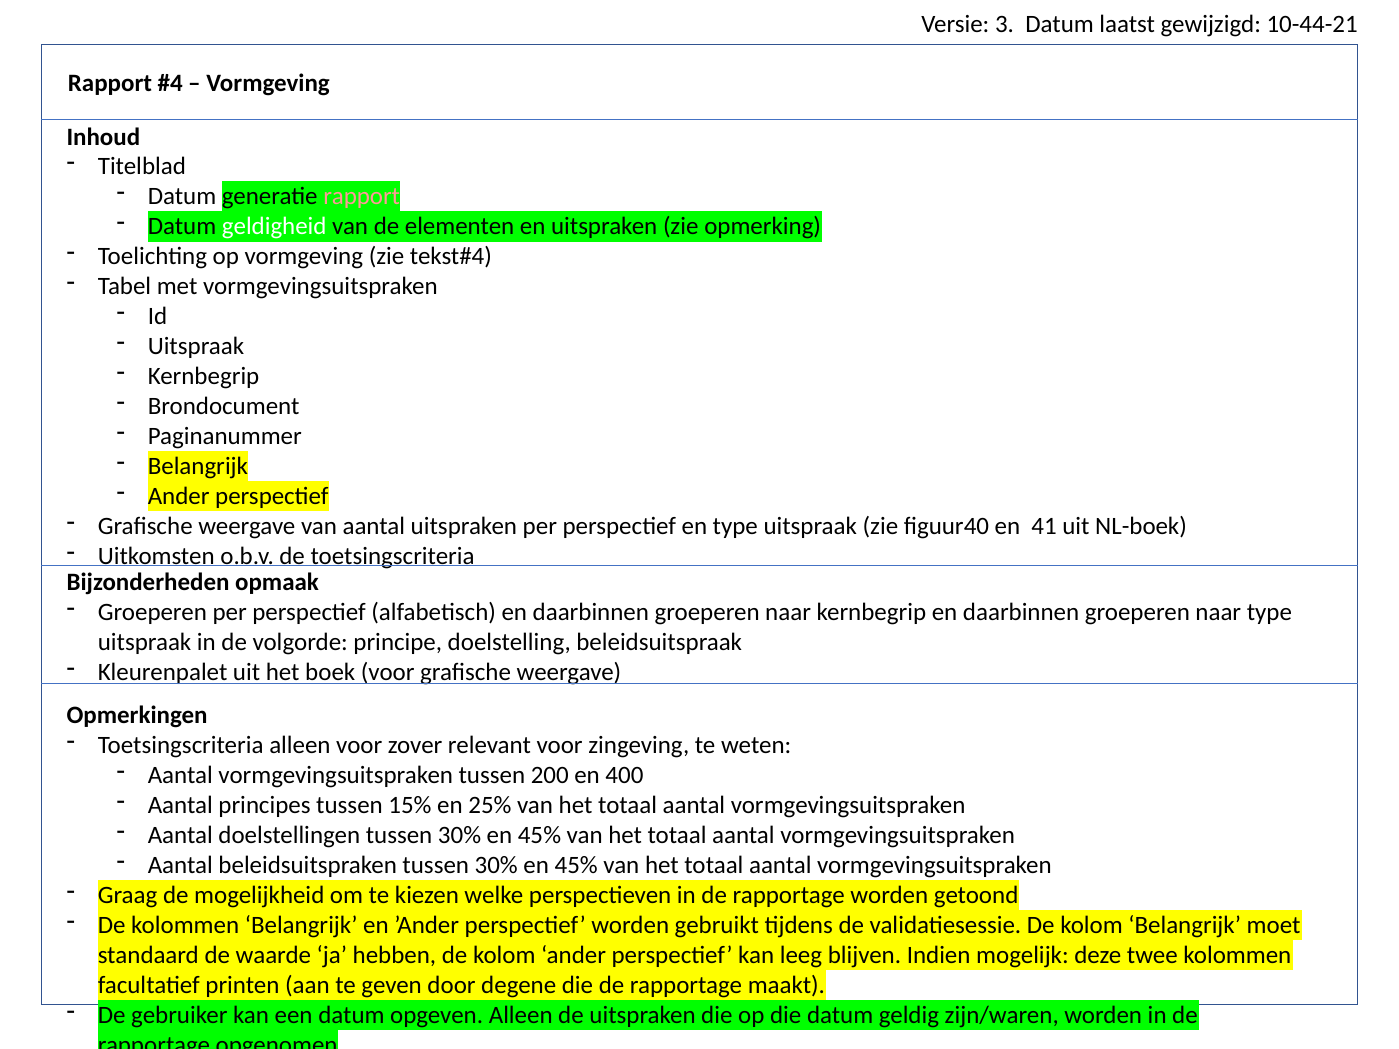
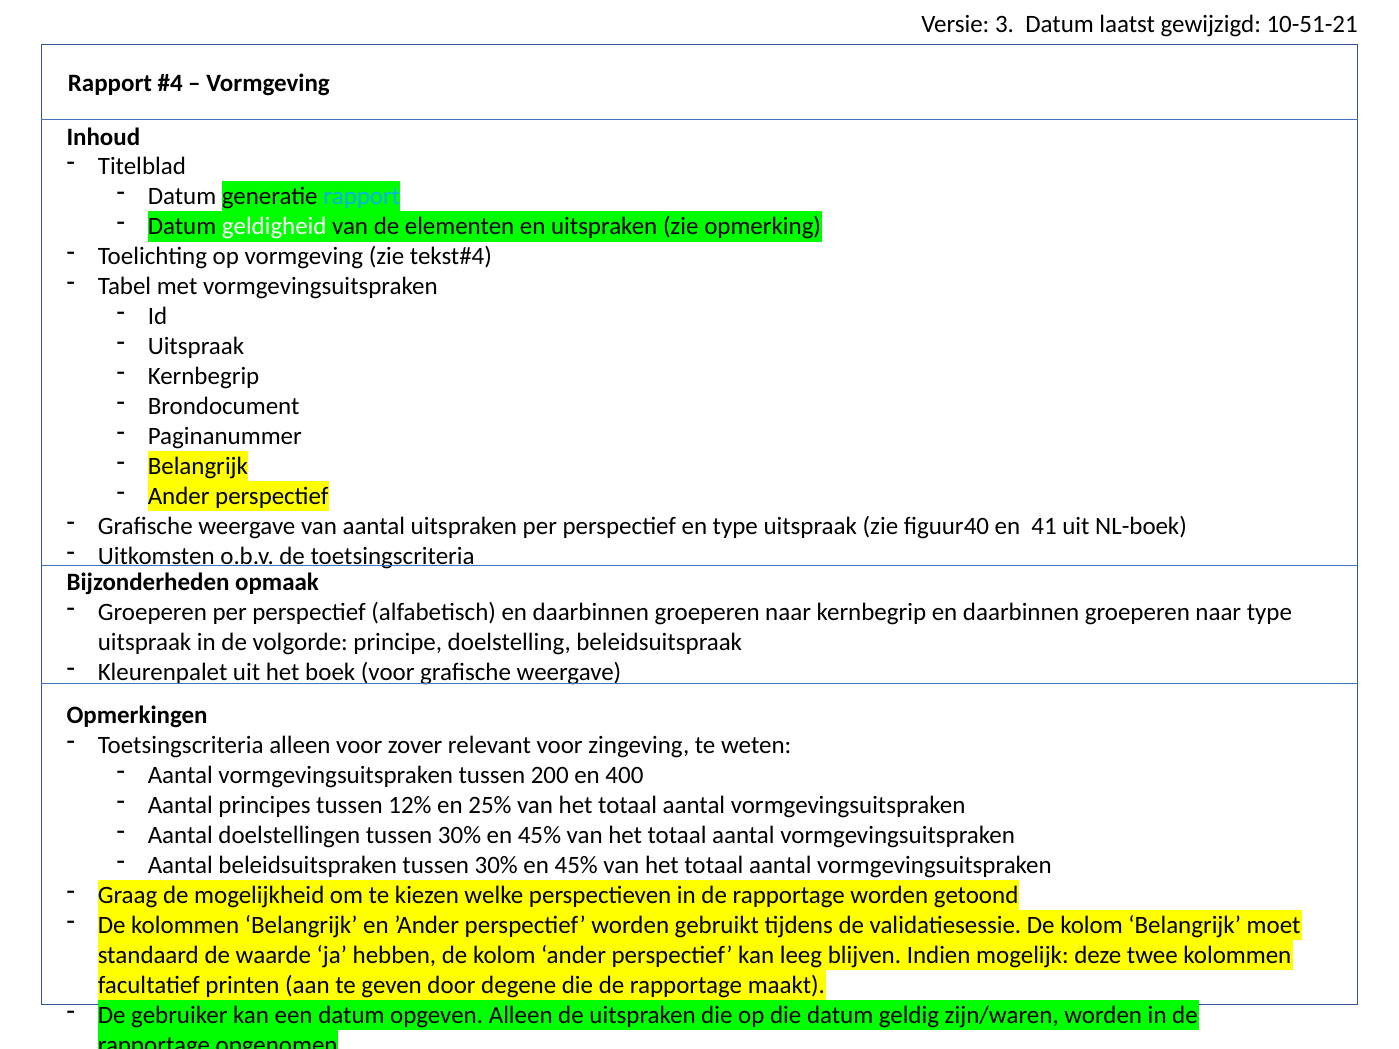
10-44-21: 10-44-21 -> 10-51-21 (1312, 25)
rapport colour: pink -> light blue (362, 197)
15%: 15% -> 12% (410, 806)
